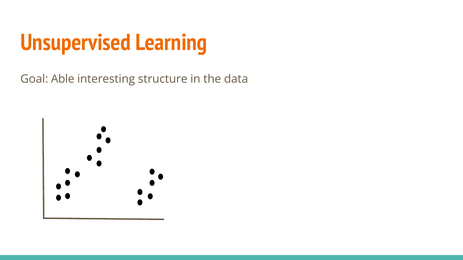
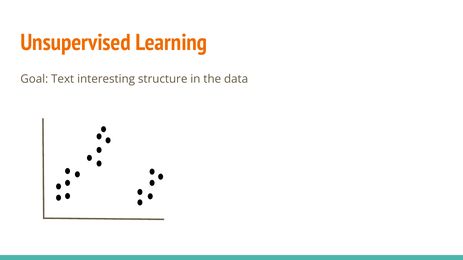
Able: Able -> Text (63, 79)
